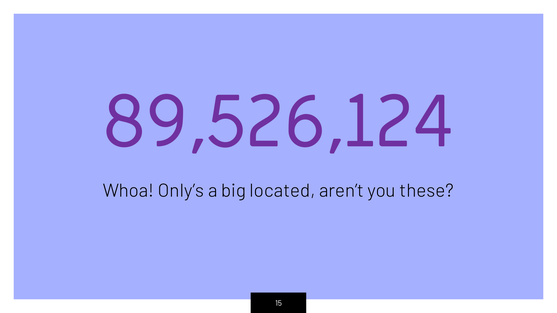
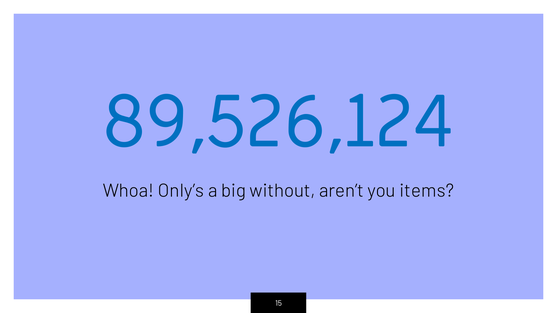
89,526,124 colour: purple -> blue (279, 122)
located: located -> without (283, 191)
these: these -> items (427, 191)
